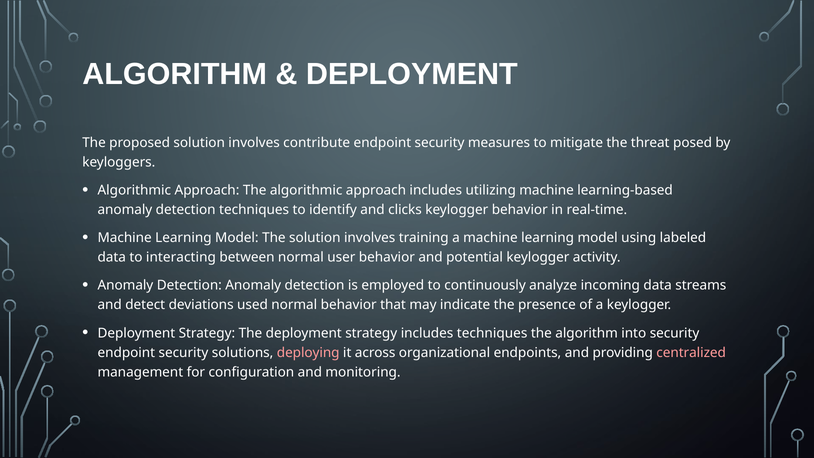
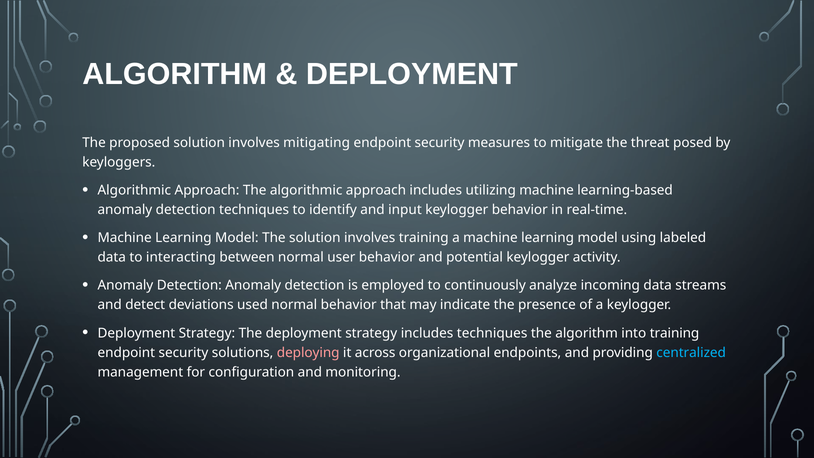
contribute: contribute -> mitigating (317, 143)
clicks: clicks -> input (405, 210)
into security: security -> training (675, 333)
centralized colour: pink -> light blue (691, 352)
